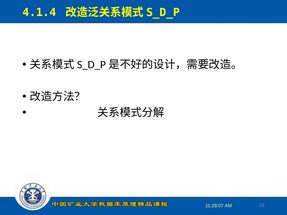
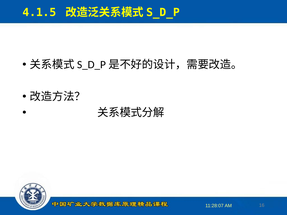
4.1.4: 4.1.4 -> 4.1.5 (39, 12)
